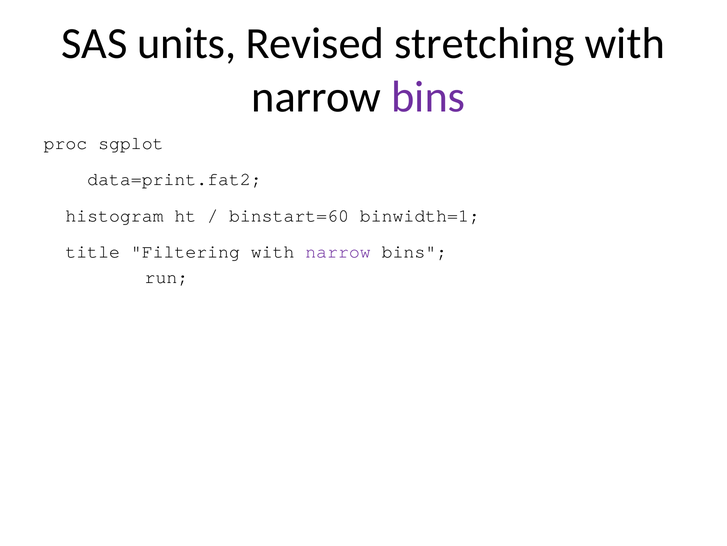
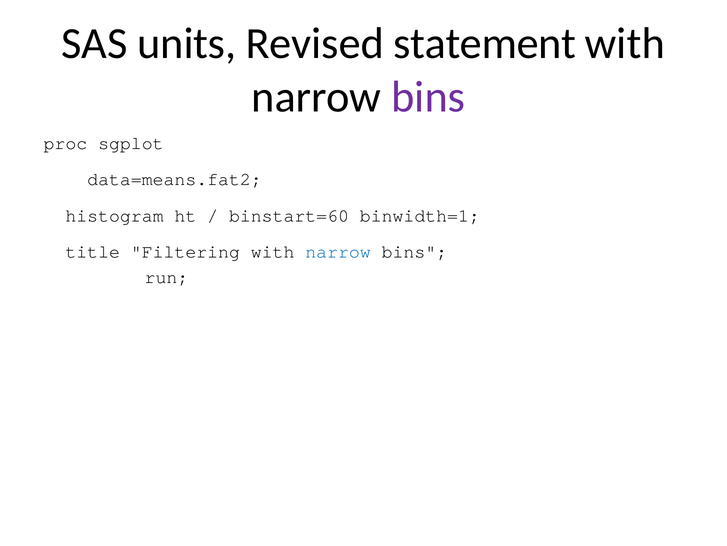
stretching: stretching -> statement (485, 44)
data=print.fat2: data=print.fat2 -> data=means.fat2 (174, 179)
narrow colour: purple -> blue (338, 251)
